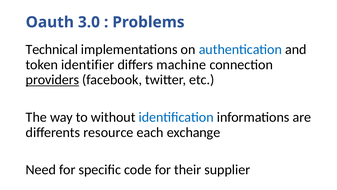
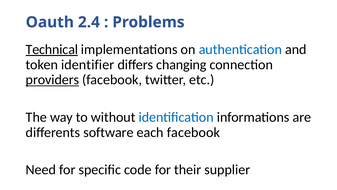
3.0: 3.0 -> 2.4 (89, 22)
Technical underline: none -> present (52, 49)
machine: machine -> changing (181, 64)
resource: resource -> software (108, 132)
each exchange: exchange -> facebook (193, 132)
